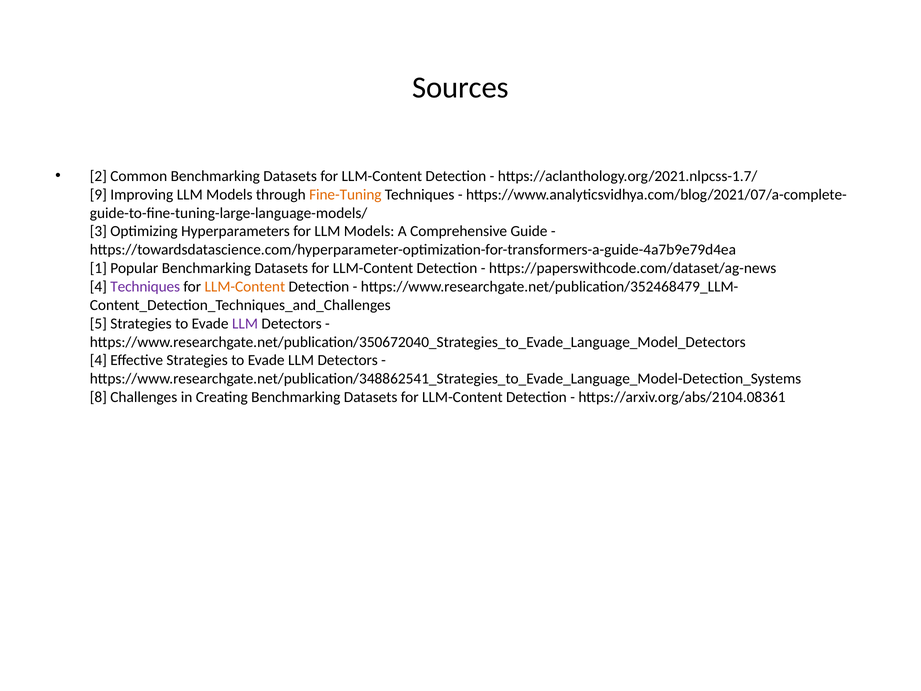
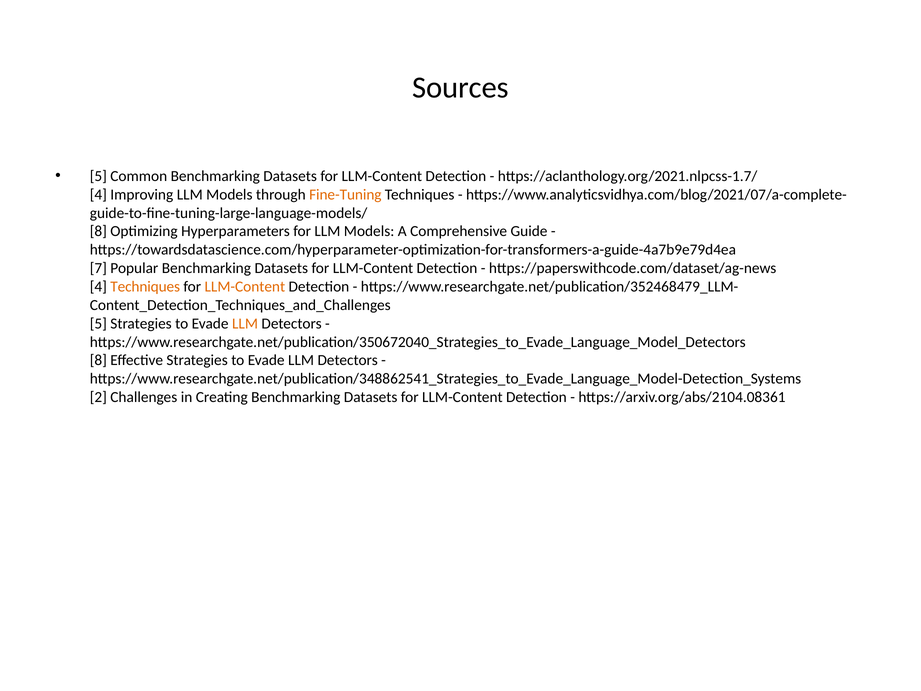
2: 2 -> 5 (98, 176)
9: 9 -> 4 (98, 194)
3: 3 -> 8 (98, 231)
1: 1 -> 7 (98, 268)
Techniques colour: purple -> orange (145, 287)
LLM colour: purple -> orange (245, 323)
4: 4 -> 8 (98, 360)
8: 8 -> 2 (98, 397)
